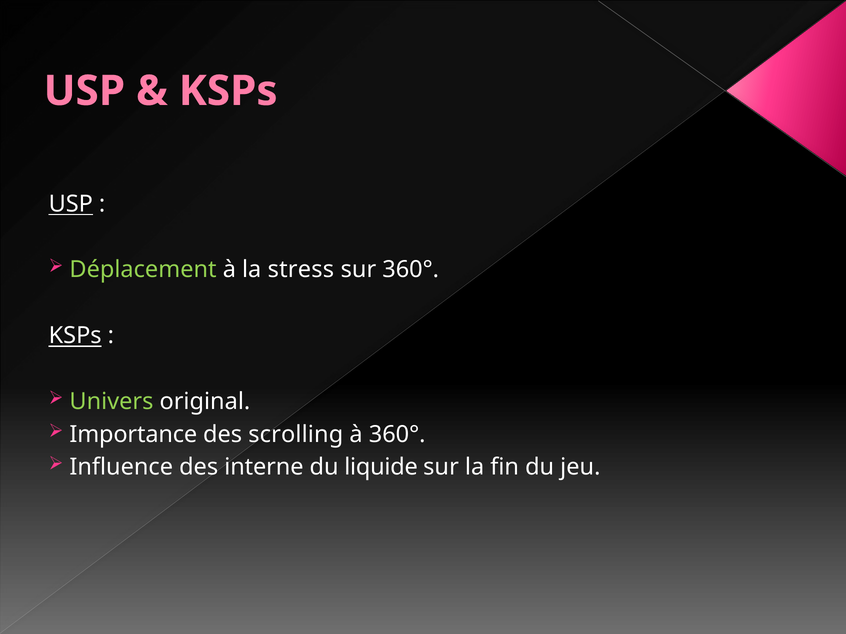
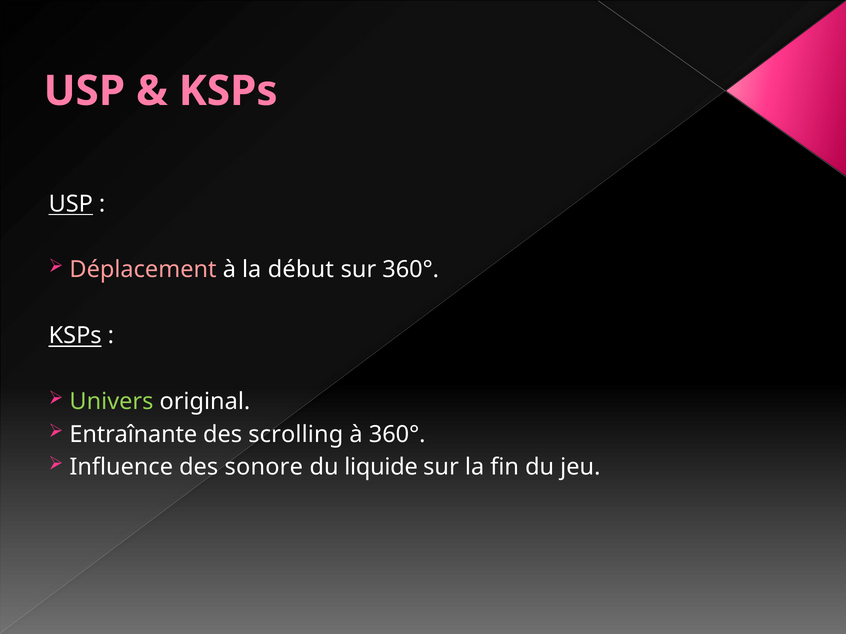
Déplacement colour: light green -> pink (143, 270)
stress: stress -> début (301, 270)
Importance: Importance -> Entraînante (133, 435)
interne: interne -> sonore (264, 468)
